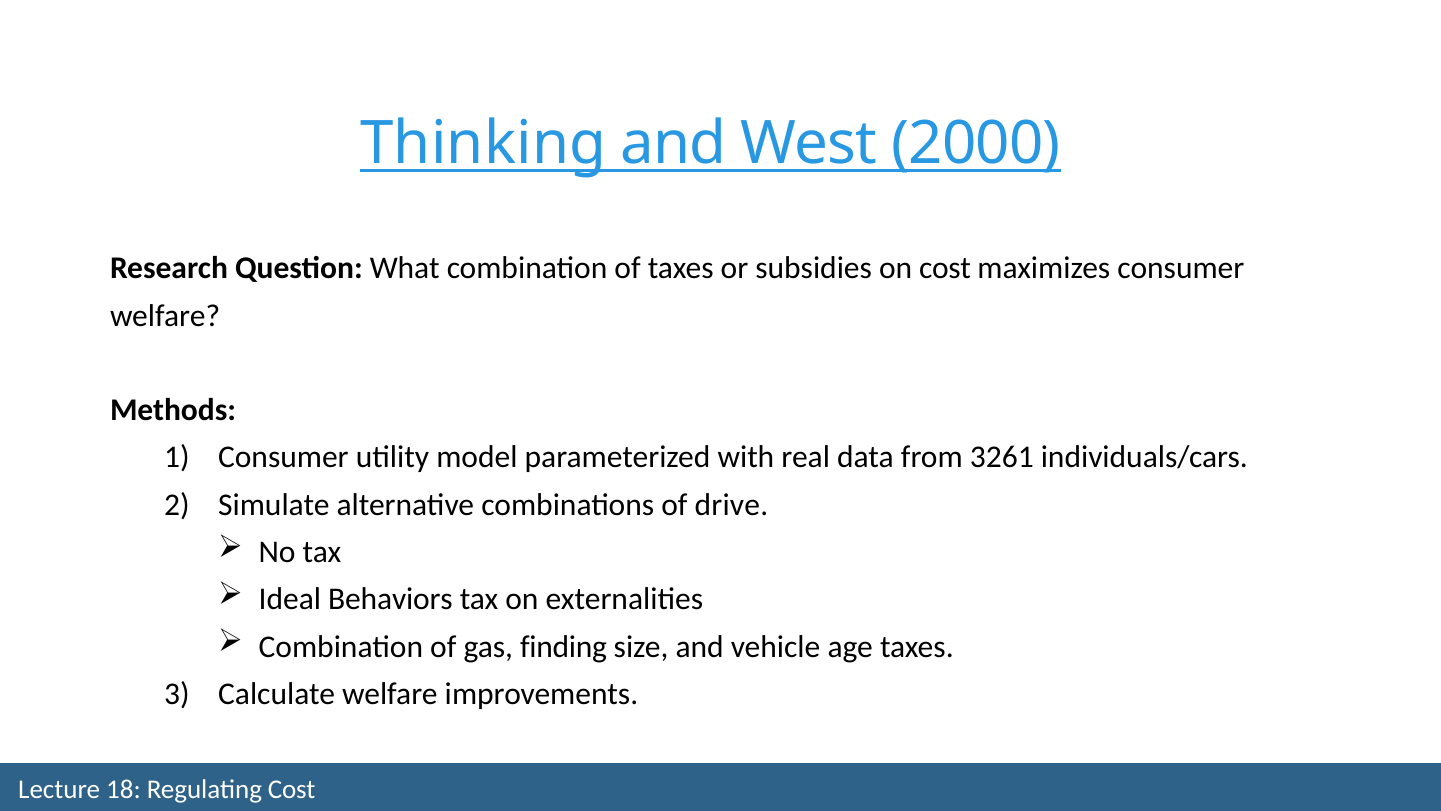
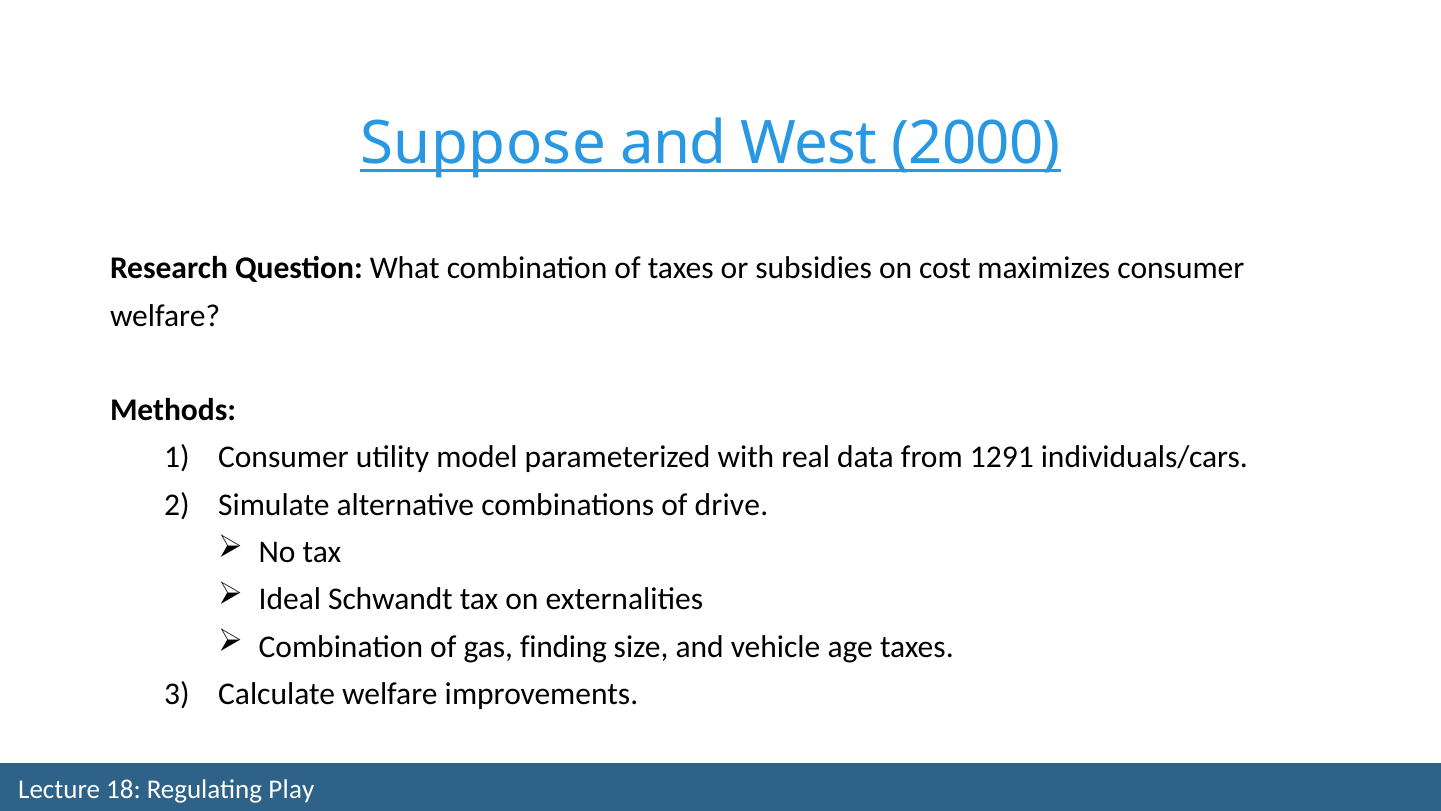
Thinking: Thinking -> Suppose (483, 143)
3261: 3261 -> 1291 (1002, 457)
Behaviors: Behaviors -> Schwandt (390, 599)
Cost: Cost -> Play (291, 789)
